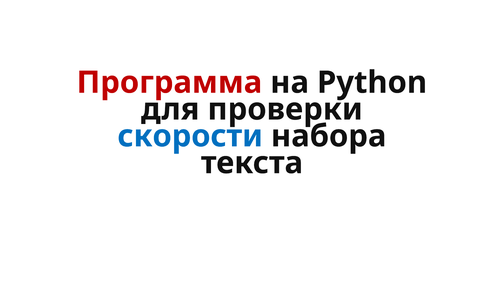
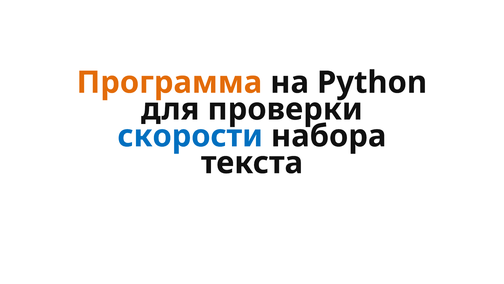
Программа colour: red -> orange (169, 82)
